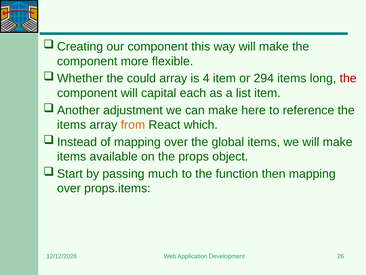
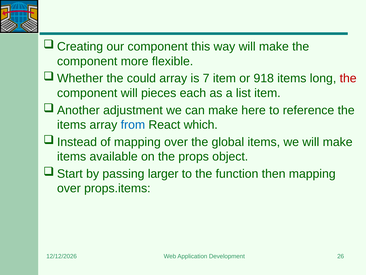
4: 4 -> 7 (206, 78)
294: 294 -> 918 (264, 78)
capital: capital -> pieces (159, 93)
from colour: orange -> blue (133, 125)
much: much -> larger (163, 173)
